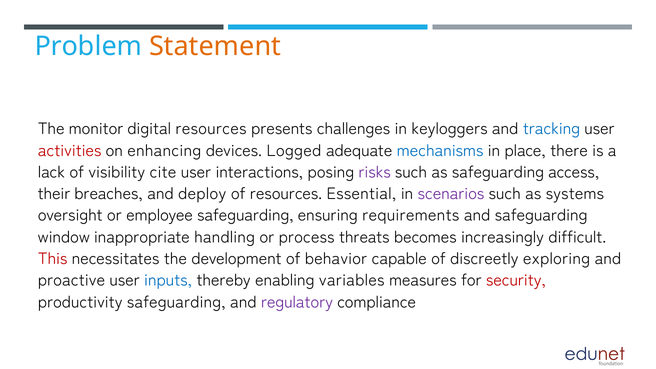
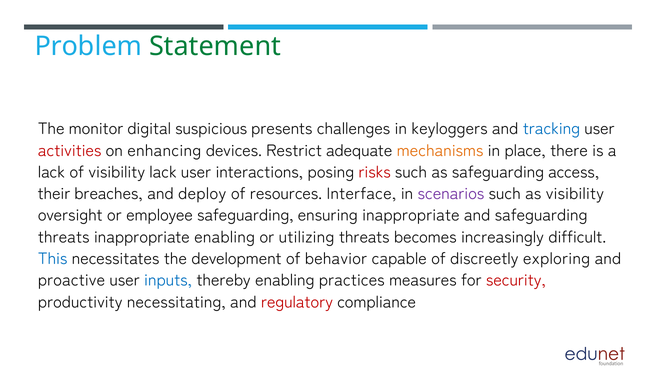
Statement colour: orange -> green (215, 46)
digital resources: resources -> suspicious (211, 129)
Logged: Logged -> Restrict (294, 151)
mechanisms colour: blue -> orange (440, 151)
visibility cite: cite -> lack (163, 172)
risks colour: purple -> red (375, 172)
Essential: Essential -> Interface (361, 194)
as systems: systems -> visibility (575, 194)
ensuring requirements: requirements -> inappropriate (411, 216)
window: window -> threats (64, 237)
inappropriate handling: handling -> enabling (225, 237)
process: process -> utilizing (307, 237)
This colour: red -> blue (53, 259)
variables: variables -> practices (352, 280)
productivity safeguarding: safeguarding -> necessitating (176, 302)
regulatory colour: purple -> red (297, 302)
